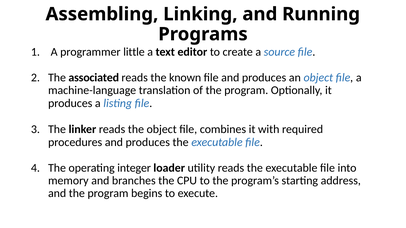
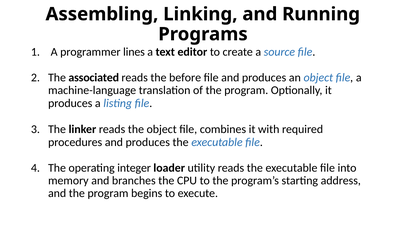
little: little -> lines (134, 52)
known: known -> before (185, 78)
